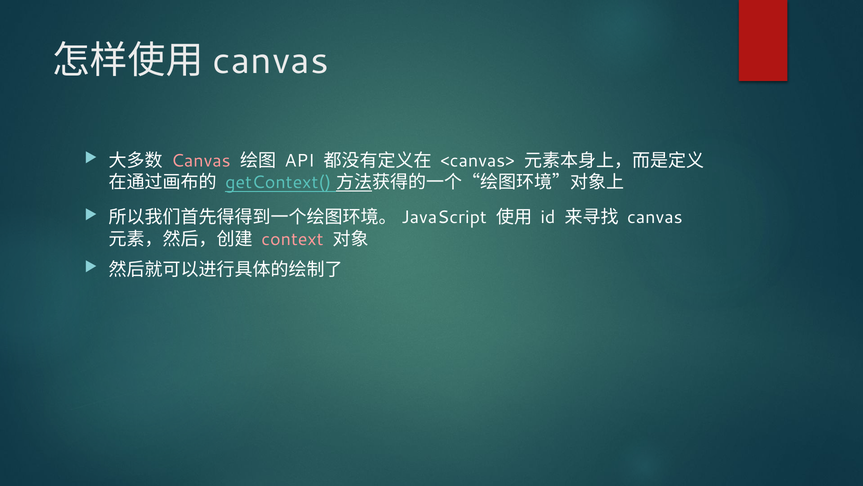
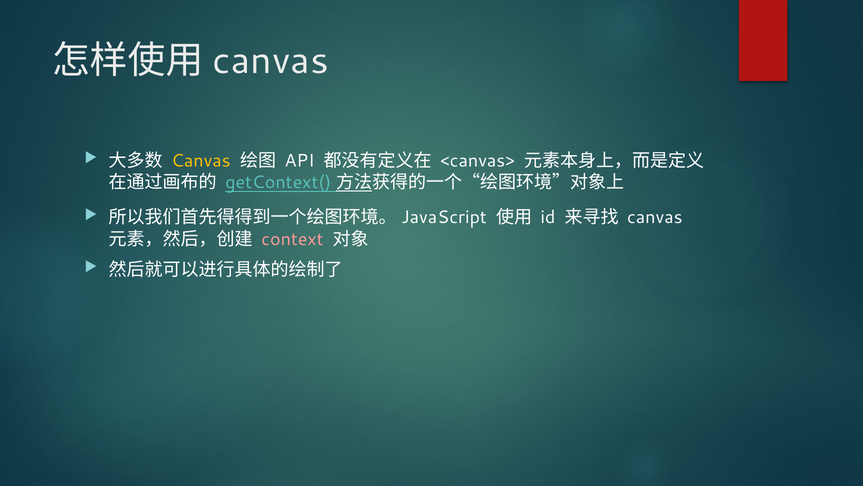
Canvas colour: pink -> yellow (201, 161)
